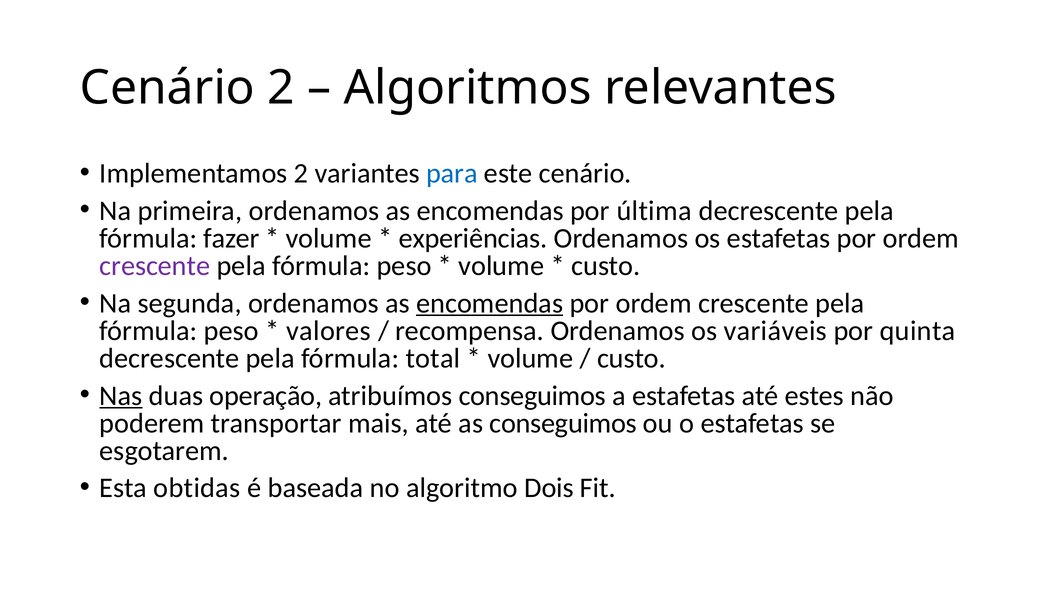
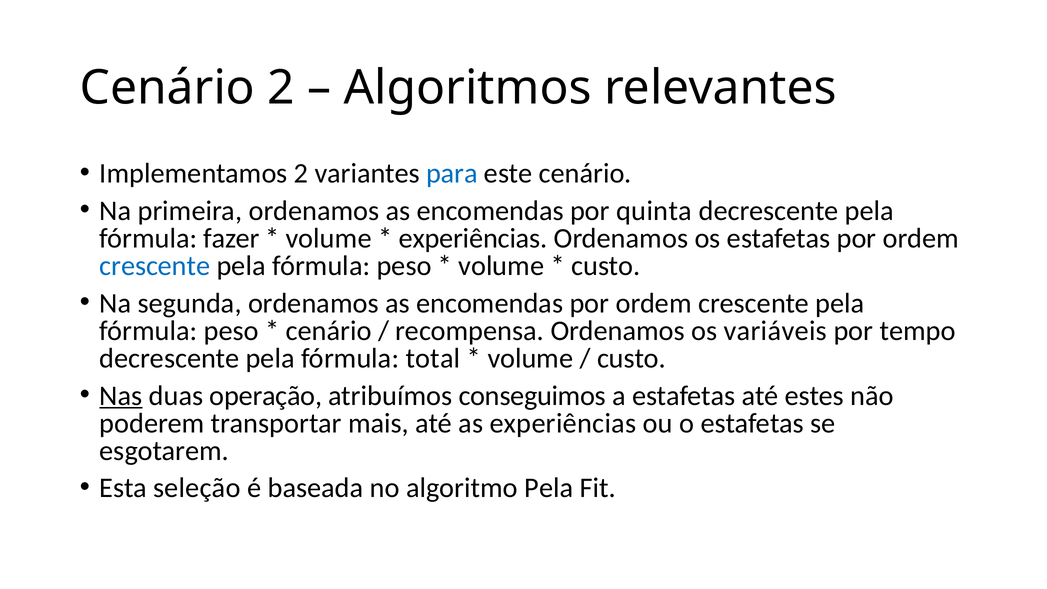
última: última -> quinta (654, 211)
crescente colour: purple -> blue (155, 266)
encomendas underline: present -> none (490, 303)
valores: valores -> cenário (329, 331)
quinta: quinta -> tempo (918, 331)
as conseguimos: conseguimos -> experiências (563, 423)
obtidas: obtidas -> seleção (197, 488)
algoritmo Dois: Dois -> Pela (549, 488)
